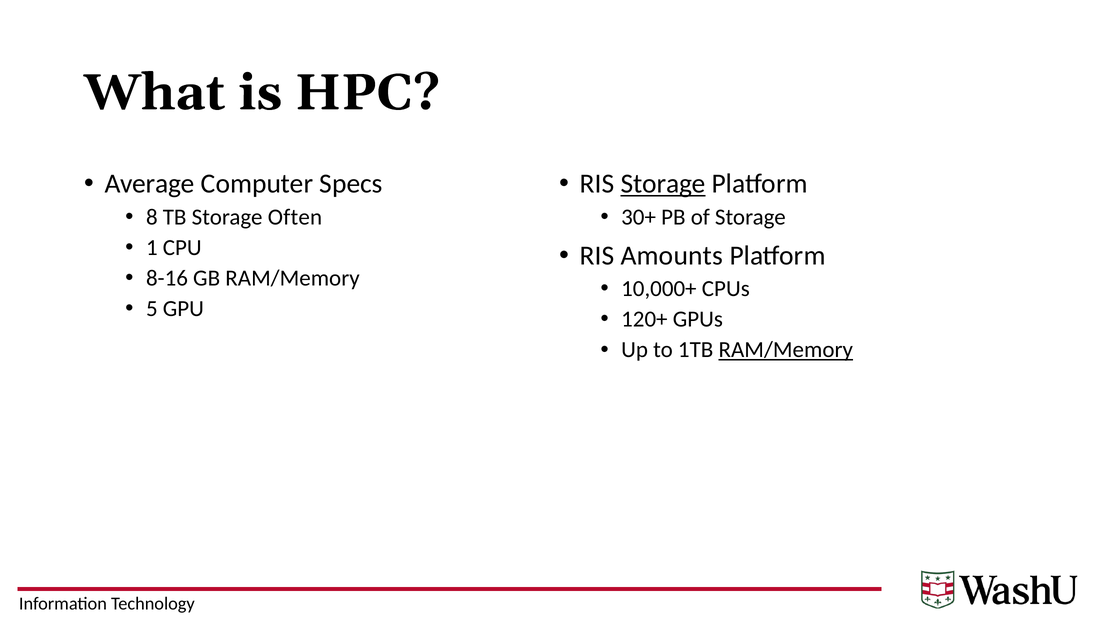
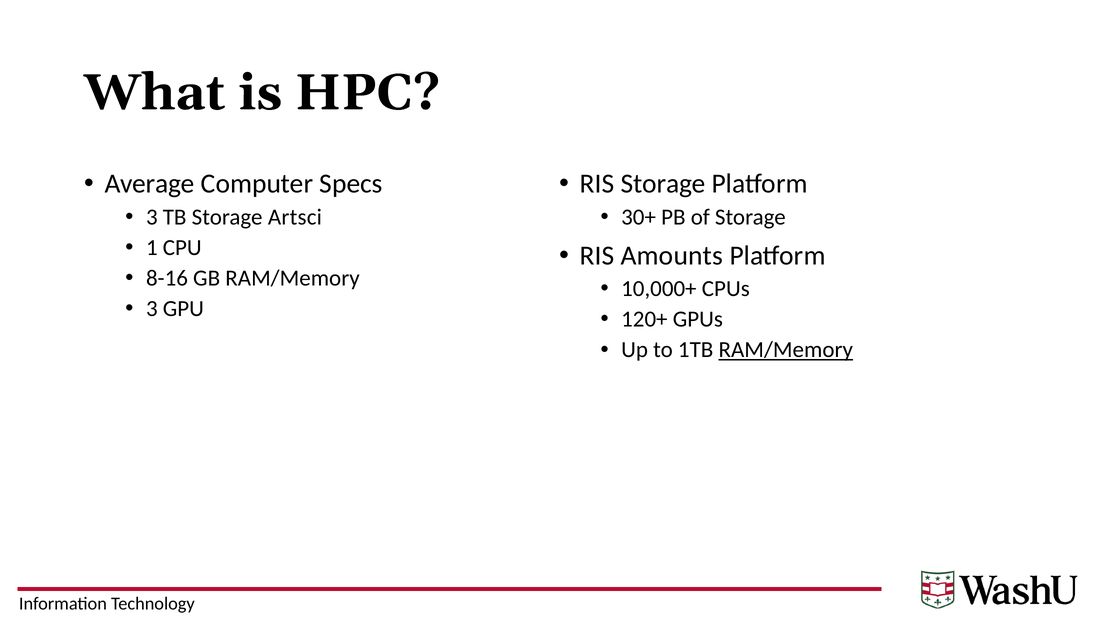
Storage underline: present -> none (663, 184)
8: 8 -> 3 (152, 217)
Often: Often -> Artsci (295, 217)
5: 5 -> 3 (152, 308)
